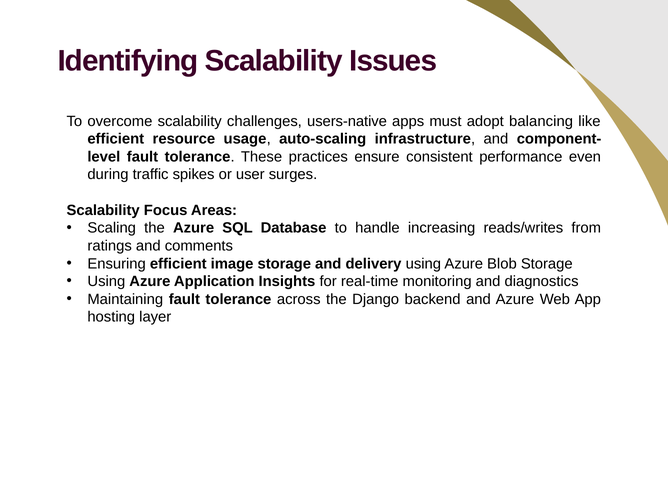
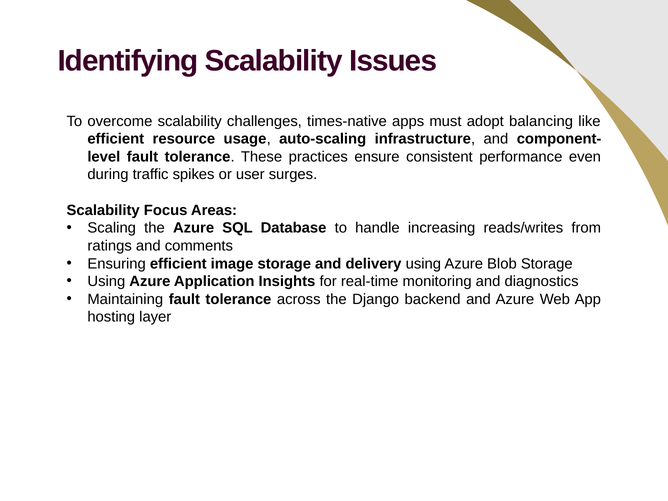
users-native: users-native -> times-native (347, 121)
